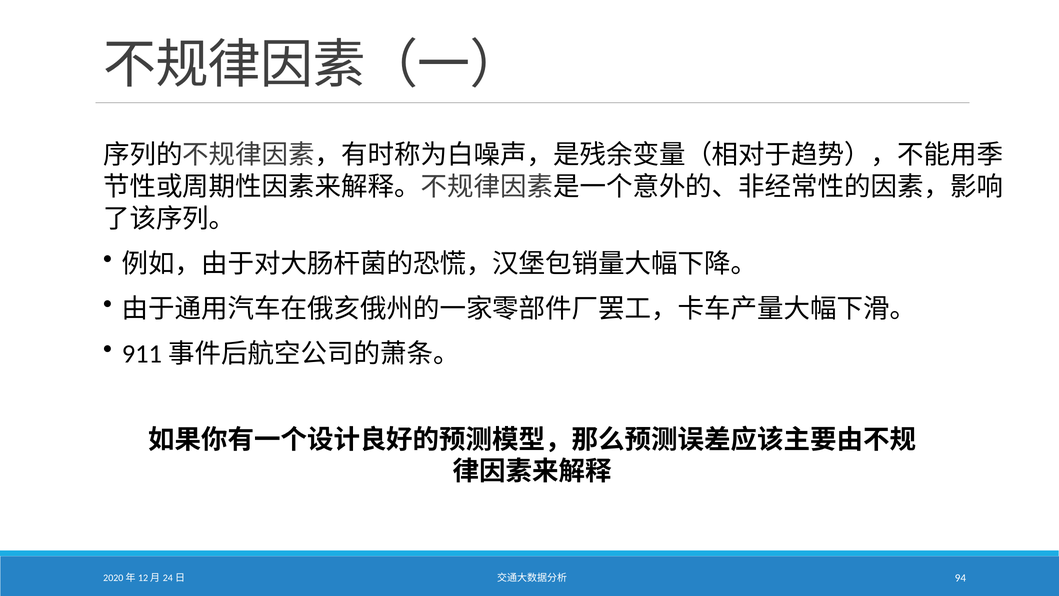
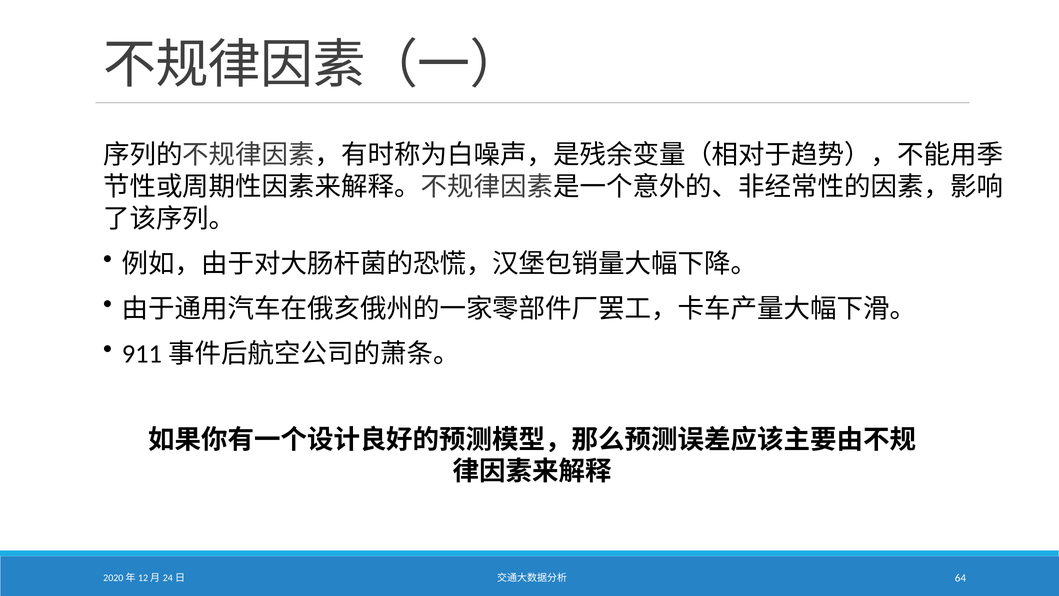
94: 94 -> 64 (960, 578)
